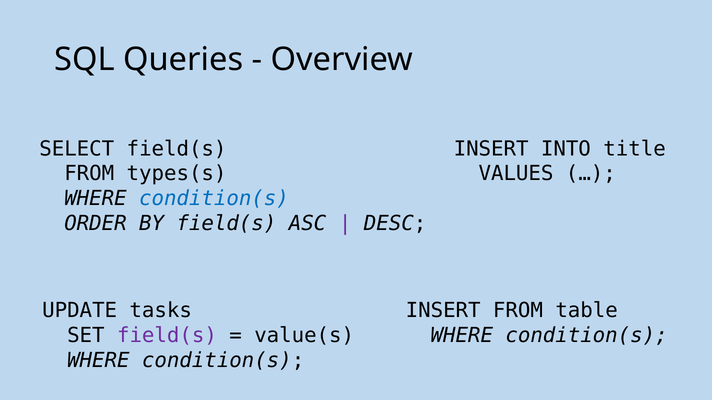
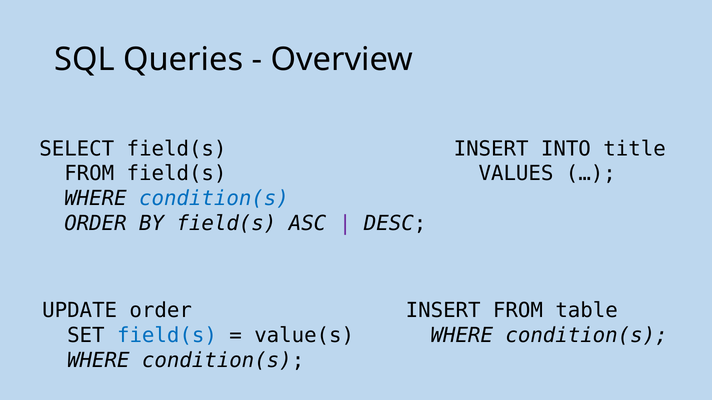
FROM types(s: types(s -> field(s (177, 174)
UPDATE tasks: tasks -> order (161, 311)
field(s colour: purple -> blue (167, 336)
